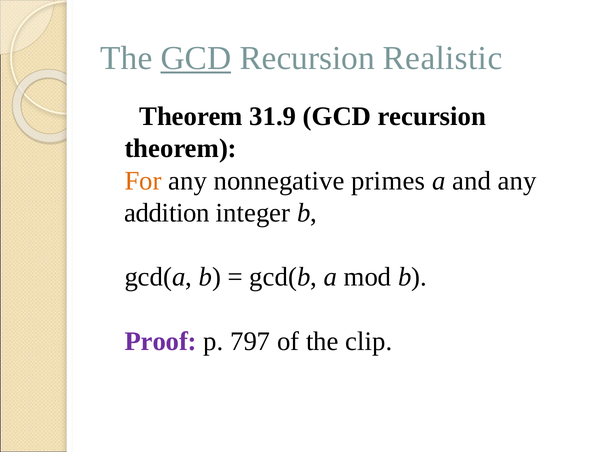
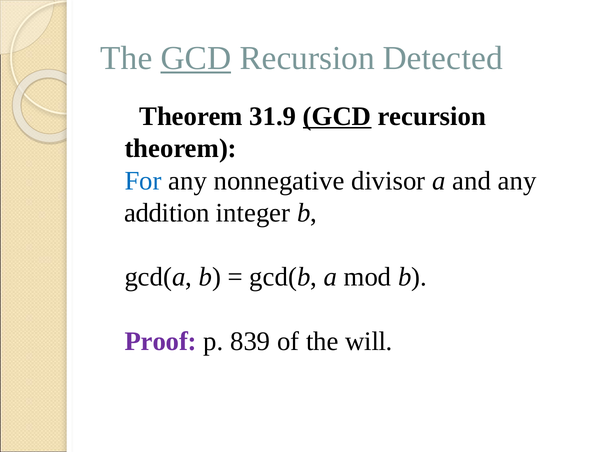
Realistic: Realistic -> Detected (443, 58)
GCD underline: none -> present (337, 116)
For colour: orange -> blue (143, 180)
primes: primes -> divisor (388, 180)
797: 797 -> 839 (250, 341)
clip: clip -> will (369, 341)
